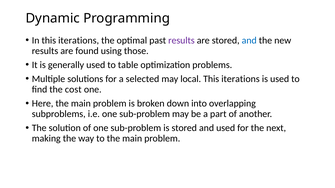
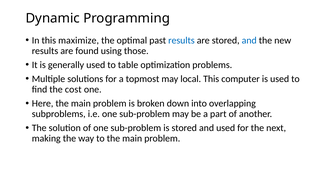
In this iterations: iterations -> maximize (79, 40)
results colour: purple -> blue (181, 40)
selected: selected -> topmost (143, 79)
iterations: iterations -> computer (241, 79)
